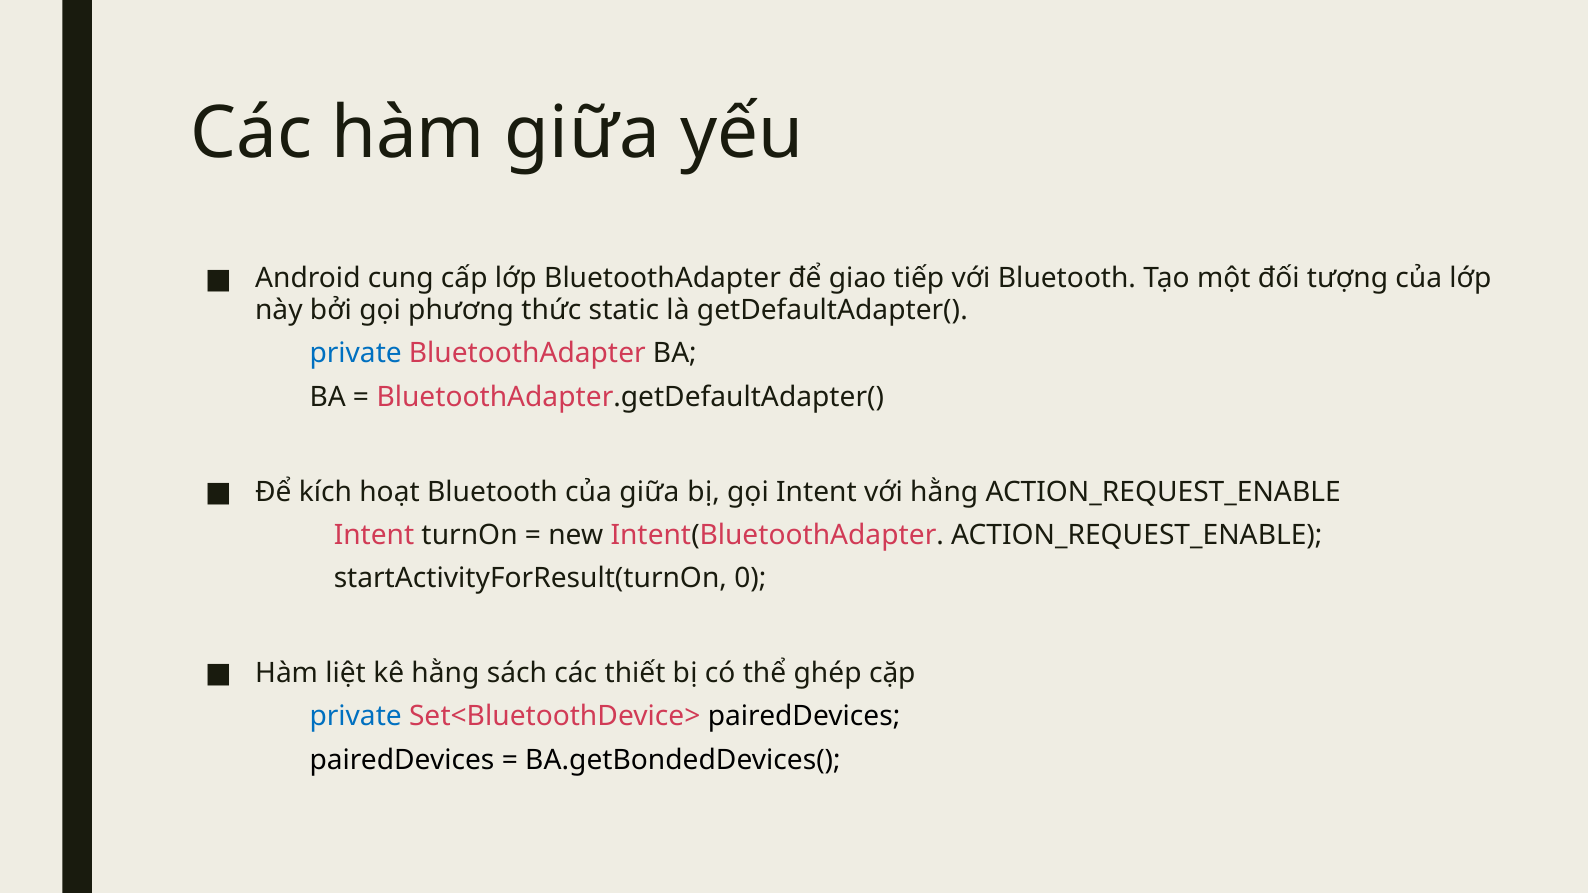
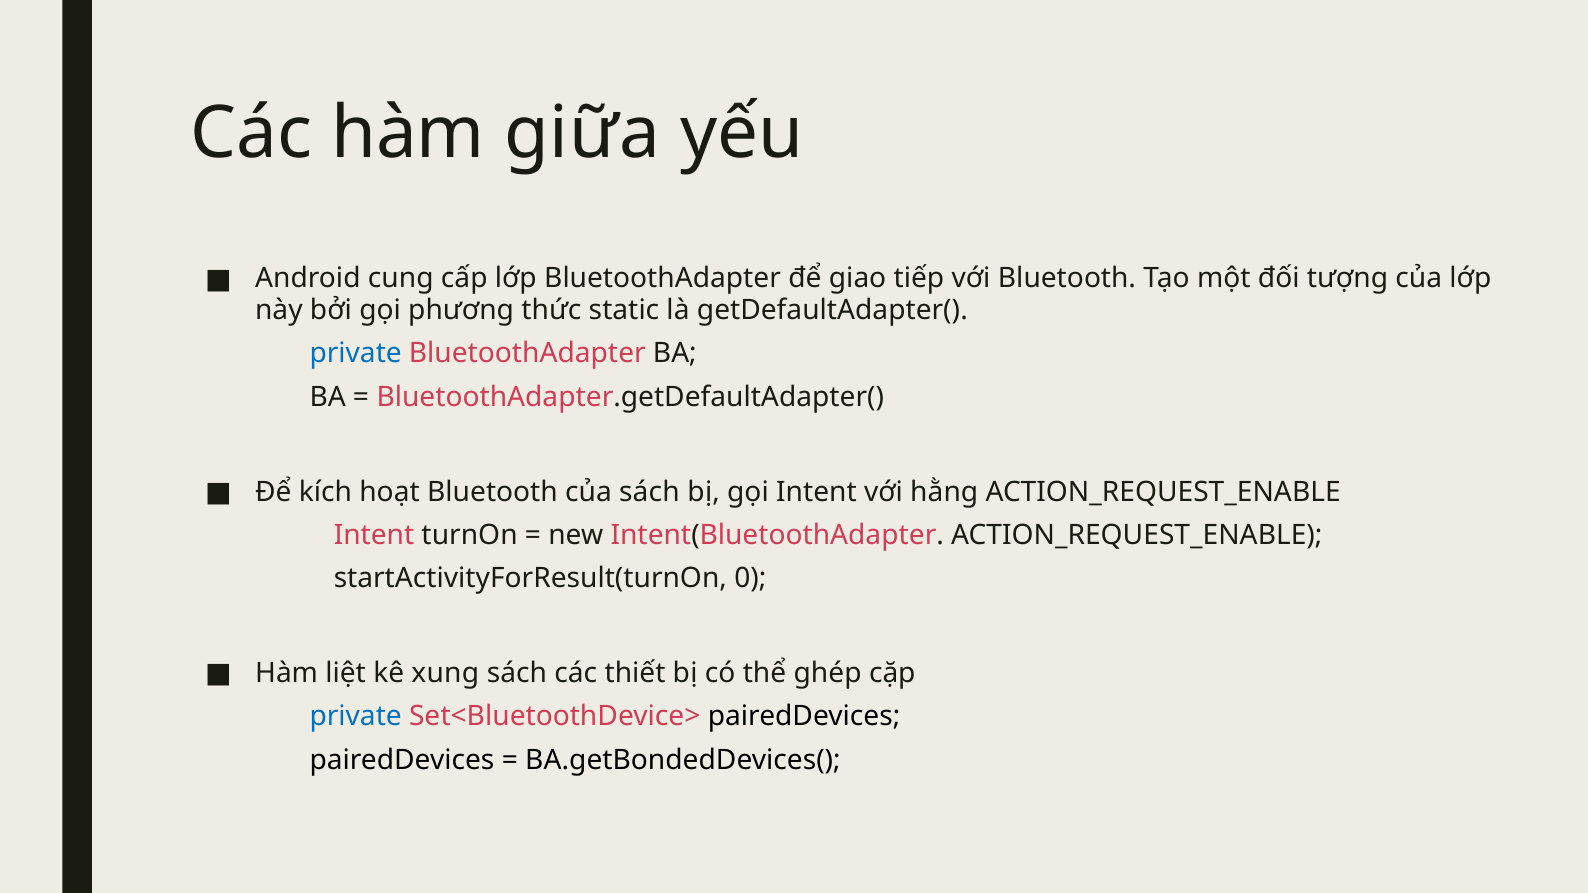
của giữa: giữa -> sách (649, 492)
kê hằng: hằng -> xung (445, 674)
